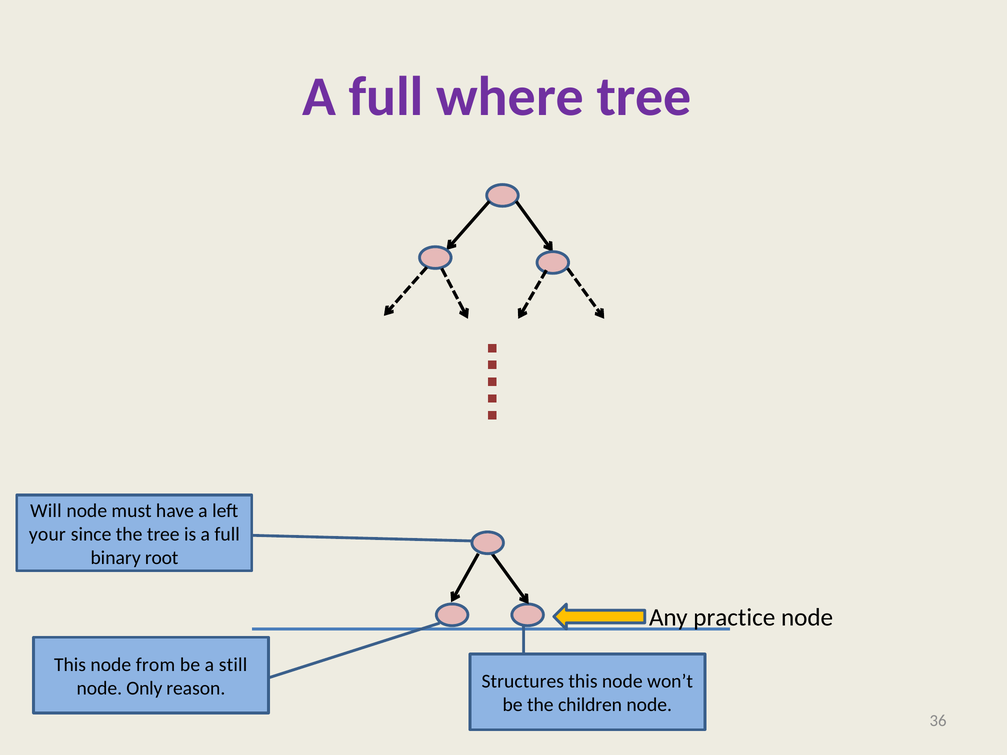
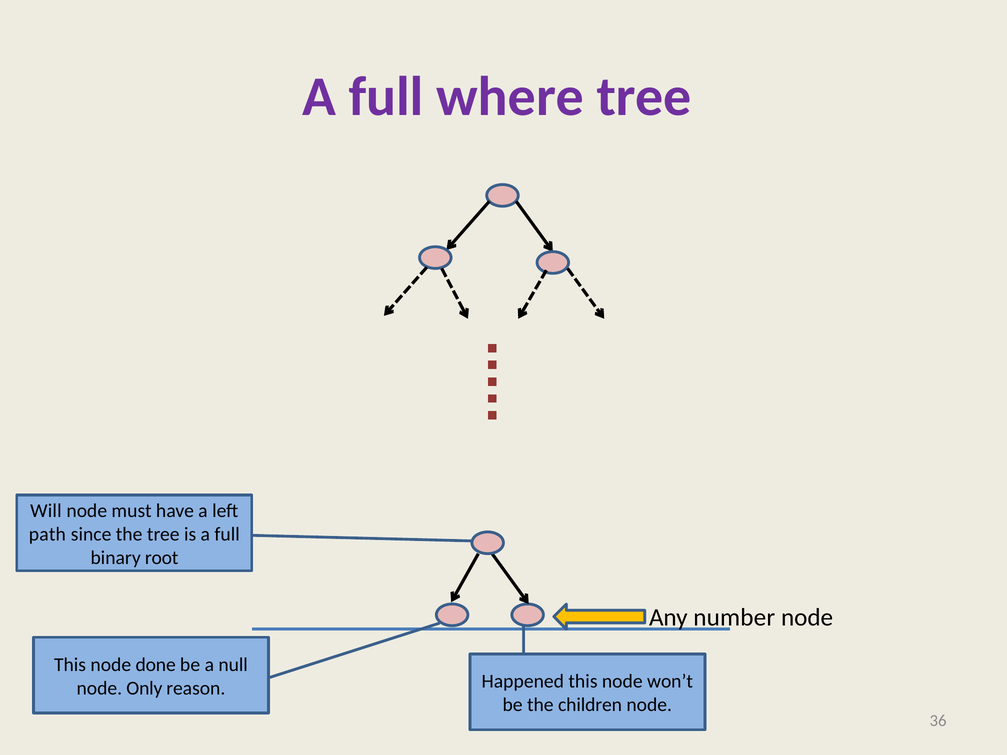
your: your -> path (47, 534)
practice: practice -> number (734, 618)
from: from -> done (156, 665)
still: still -> null (233, 665)
Structures: Structures -> Happened (523, 682)
